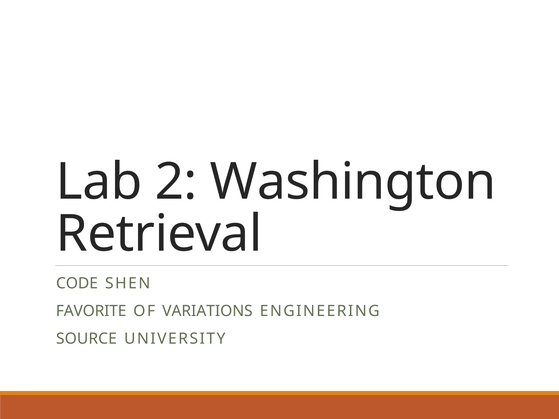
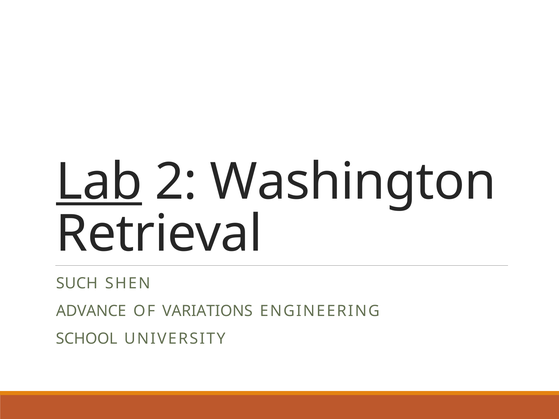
Lab underline: none -> present (99, 182)
CODE: CODE -> SUCH (77, 284)
FAVORITE: FAVORITE -> ADVANCE (91, 311)
SOURCE: SOURCE -> SCHOOL (87, 339)
